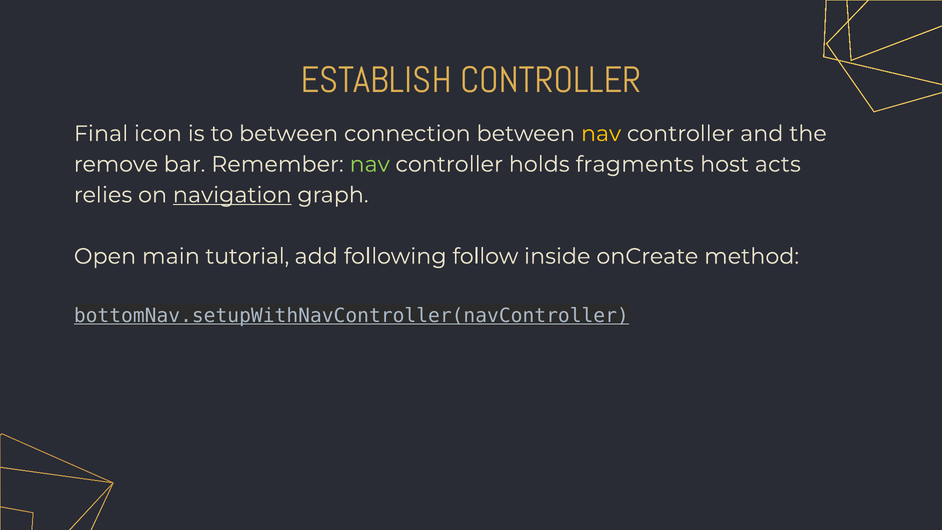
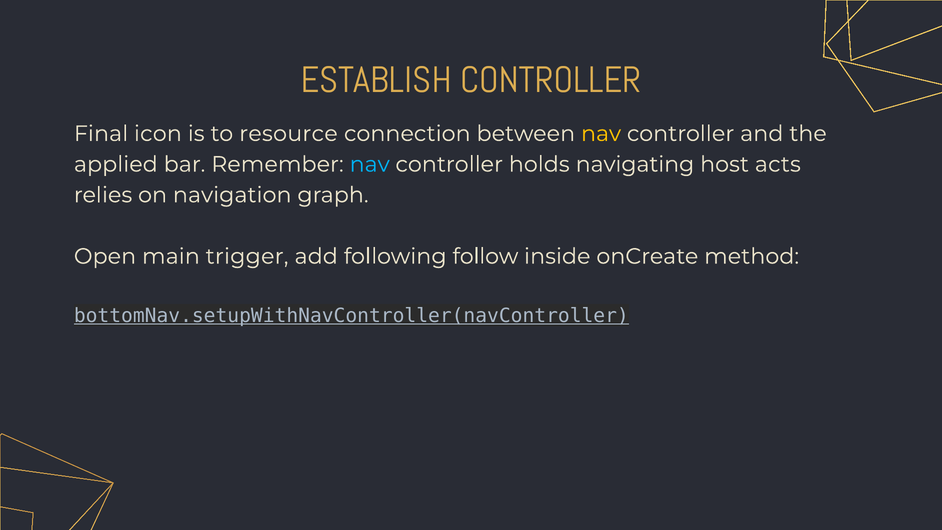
to between: between -> resource (288, 134)
remove: remove -> applied (116, 164)
nav colour: light green -> light blue (370, 164)
fragments: fragments -> navigating (635, 164)
navigation underline: present -> none (232, 195)
tutorial: tutorial -> trigger (247, 256)
